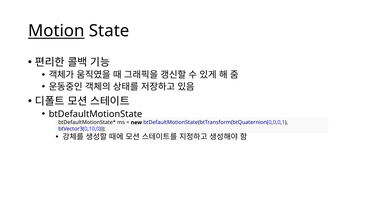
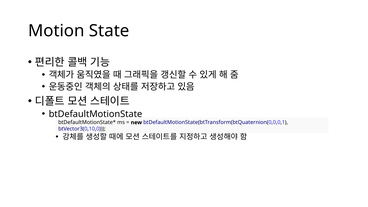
Motion underline: present -> none (56, 31)
